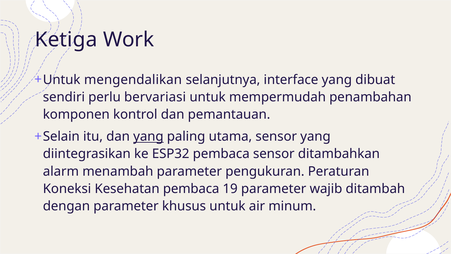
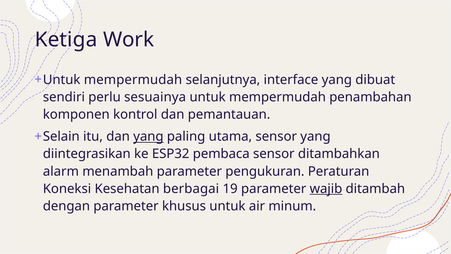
mengendalikan: mengendalikan -> mempermudah (133, 80)
bervariasi: bervariasi -> sesuainya (155, 97)
Kesehatan pembaca: pembaca -> berbagai (191, 188)
wajib underline: none -> present (326, 188)
